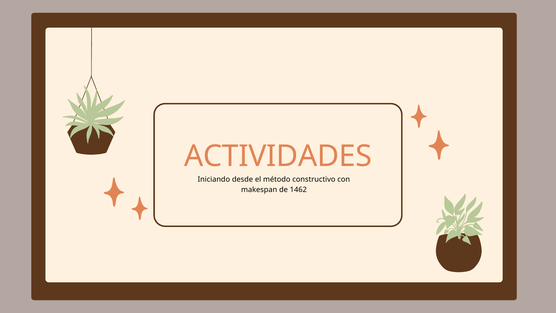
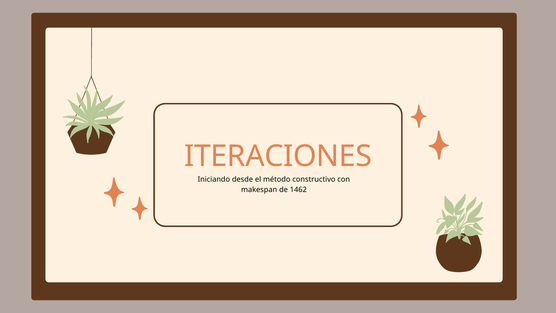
ACTIVIDADES: ACTIVIDADES -> ITERACIONES (278, 156)
